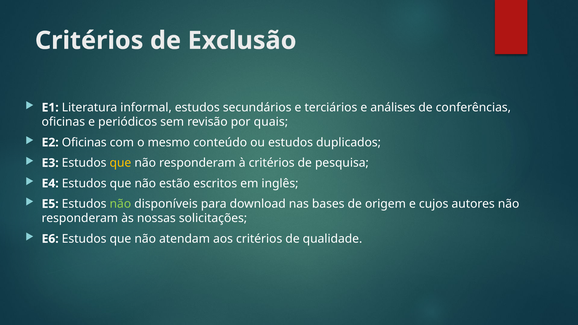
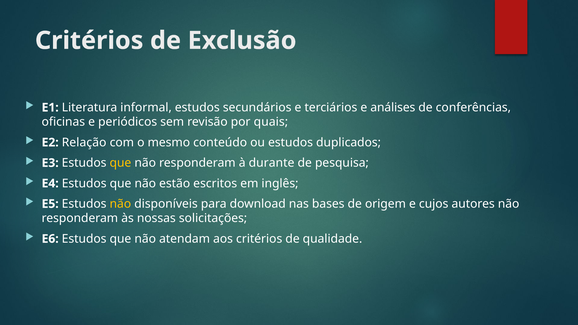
E2 Oficinas: Oficinas -> Relação (84, 143)
à critérios: critérios -> durante (272, 163)
não colour: light green -> yellow (120, 204)
